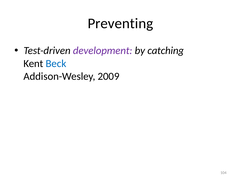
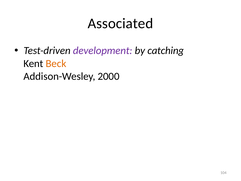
Preventing: Preventing -> Associated (120, 23)
Beck colour: blue -> orange (56, 63)
2009: 2009 -> 2000 (109, 76)
